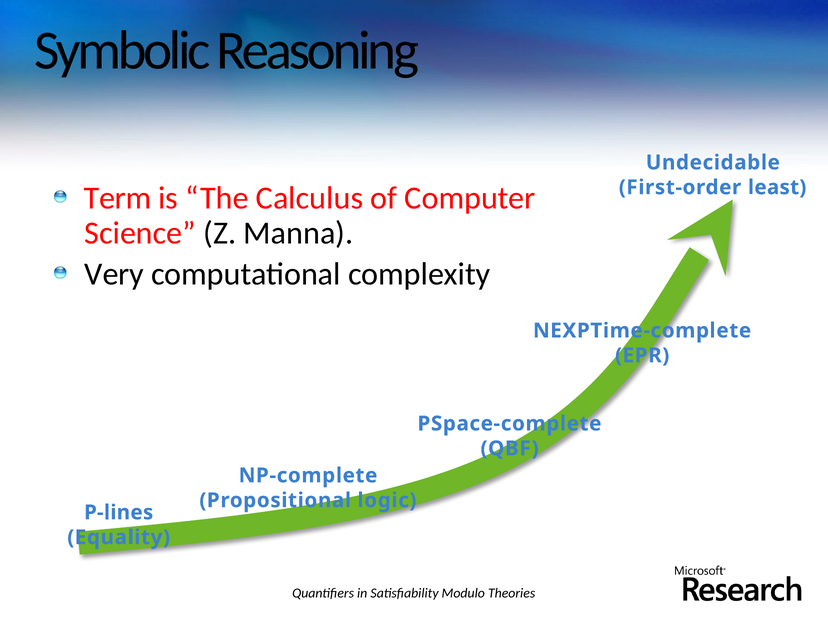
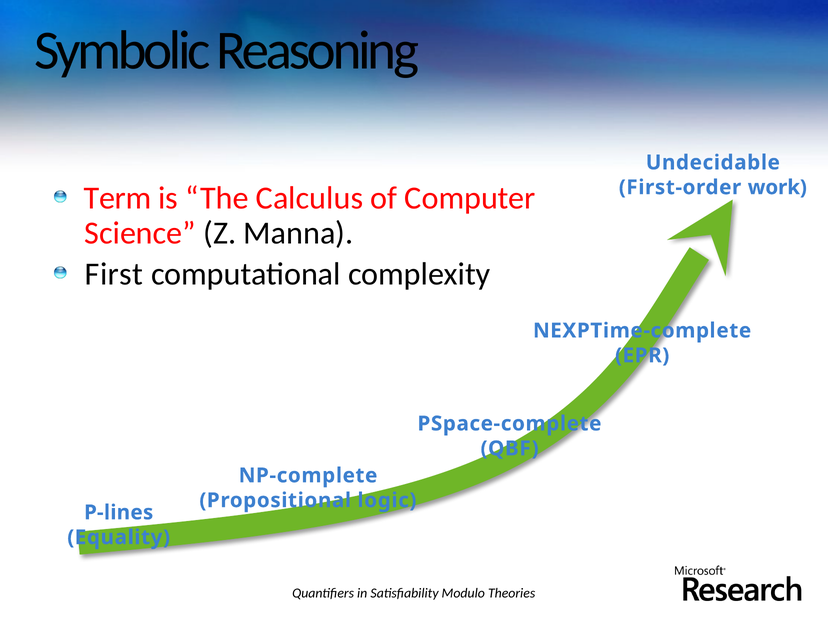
least: least -> work (777, 187)
Very: Very -> First (114, 274)
